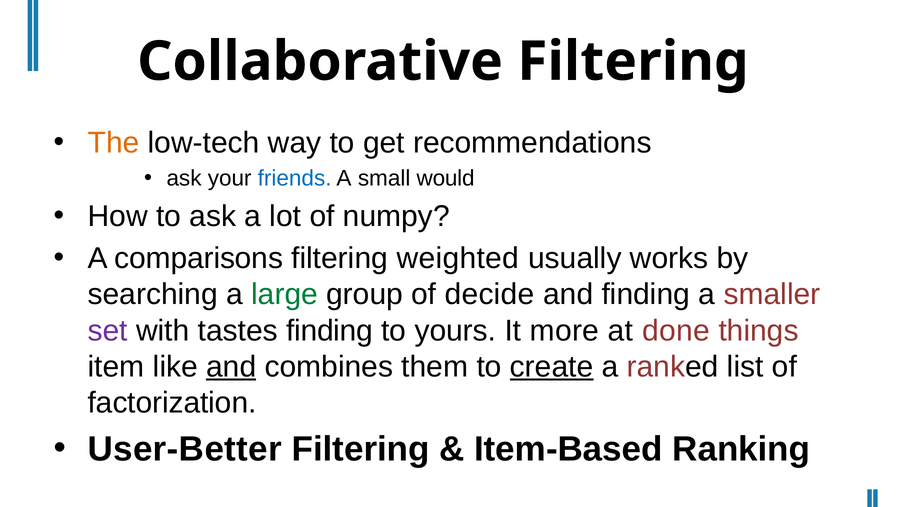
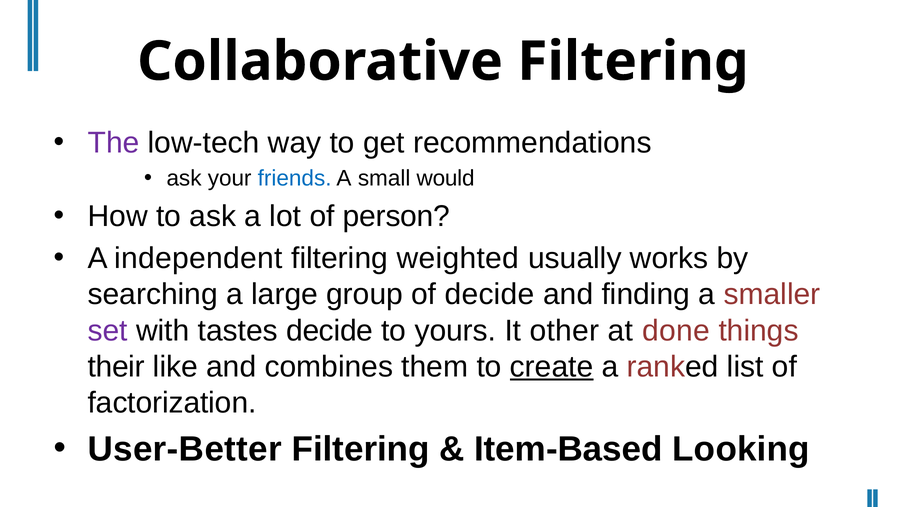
The colour: orange -> purple (114, 143)
numpy: numpy -> person (396, 216)
comparisons: comparisons -> independent (198, 258)
large colour: green -> black (285, 294)
tastes finding: finding -> decide (330, 331)
more: more -> other (565, 331)
item: item -> their (116, 367)
and underline: present -> none (231, 367)
Ranking: Ranking -> Looking (741, 449)
